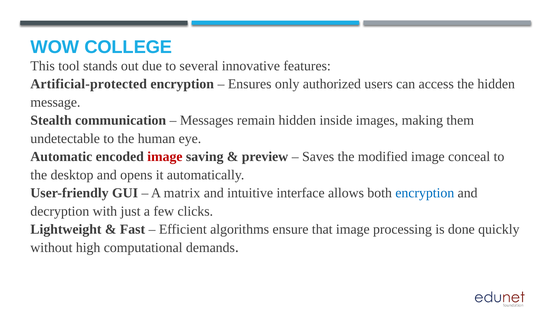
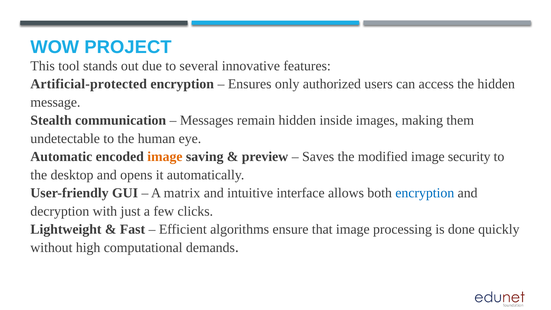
COLLEGE: COLLEGE -> PROJECT (128, 47)
image colour: red -> orange (165, 157)
conceal: conceal -> security (469, 157)
